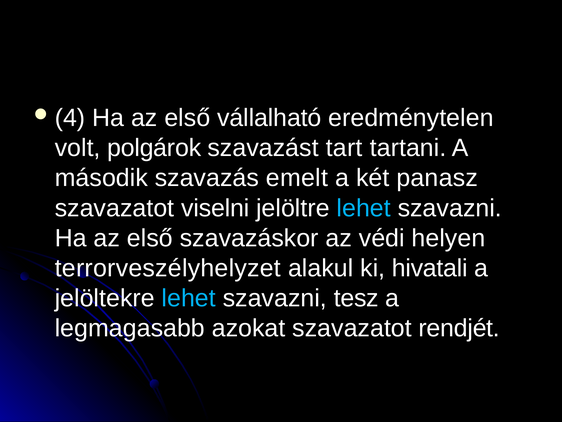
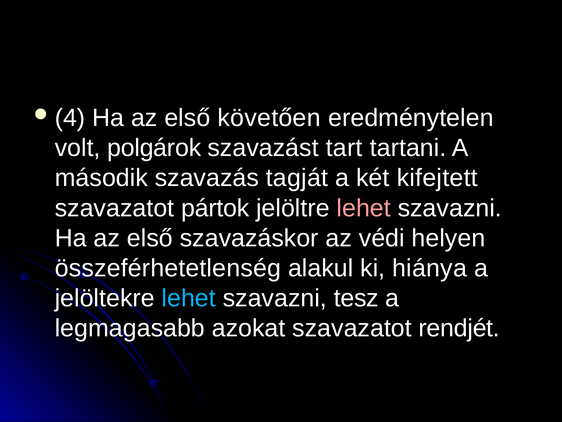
vállalható: vállalható -> követően (269, 118)
emelt: emelt -> tagját (297, 178)
panasz: panasz -> kifejtett (437, 178)
viselni: viselni -> pártok (215, 208)
lehet colour: light blue -> pink (364, 208)
terrorveszélyhelyzet: terrorveszélyhelyzet -> összeférhetetlenség (168, 268)
hivatali: hivatali -> hiánya (430, 268)
